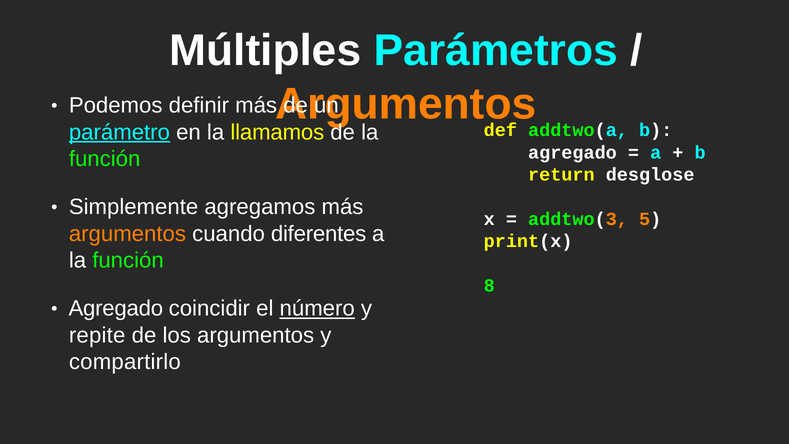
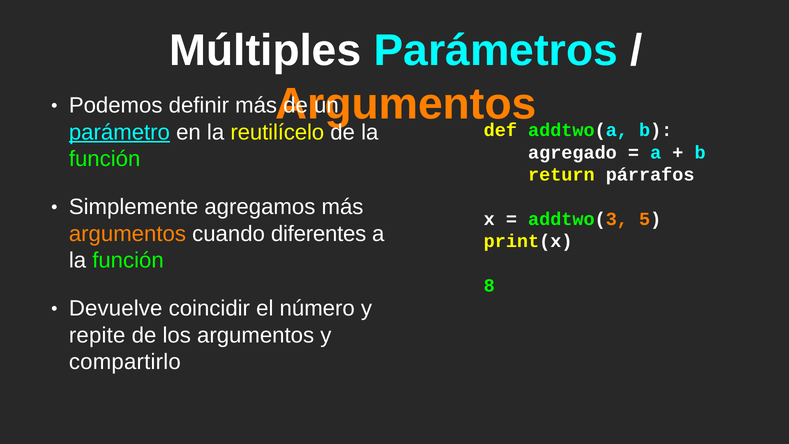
llamamos: llamamos -> reutilícelo (277, 132)
desglose: desglose -> párrafos (650, 175)
Agregado: Agregado -> Devuelve (116, 308)
número underline: present -> none (317, 308)
